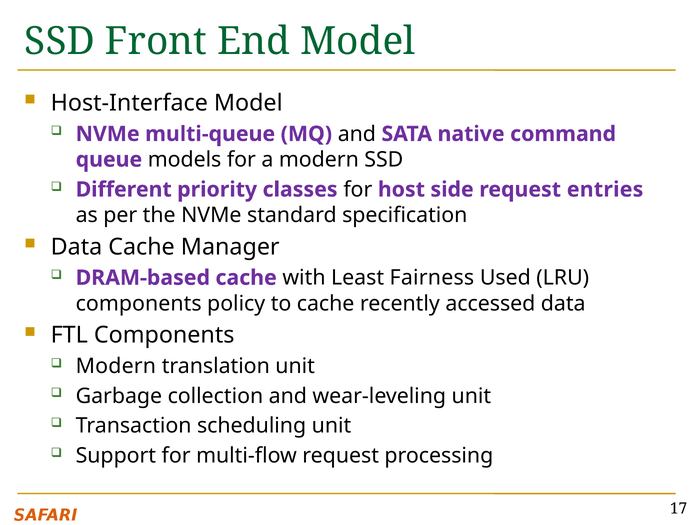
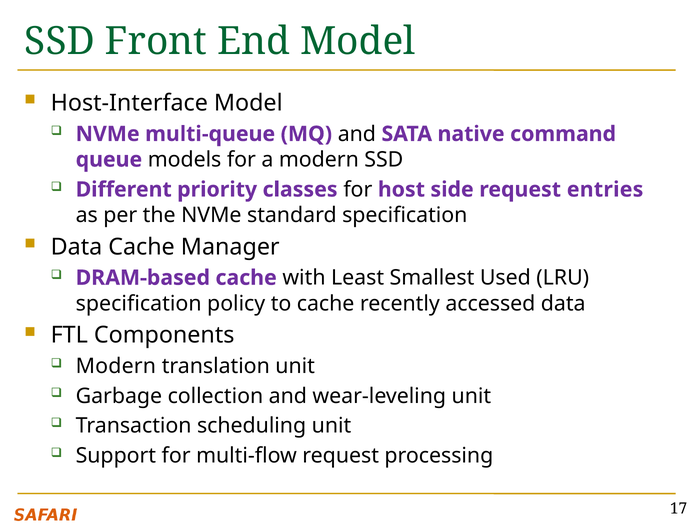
Fairness: Fairness -> Smallest (432, 277)
components: components -> specification (139, 303)
